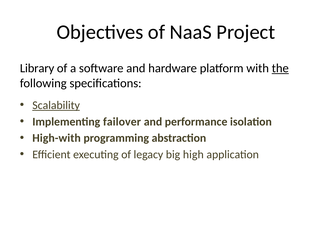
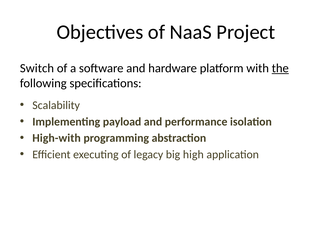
Library: Library -> Switch (37, 68)
Scalability underline: present -> none (56, 105)
failover: failover -> payload (122, 122)
